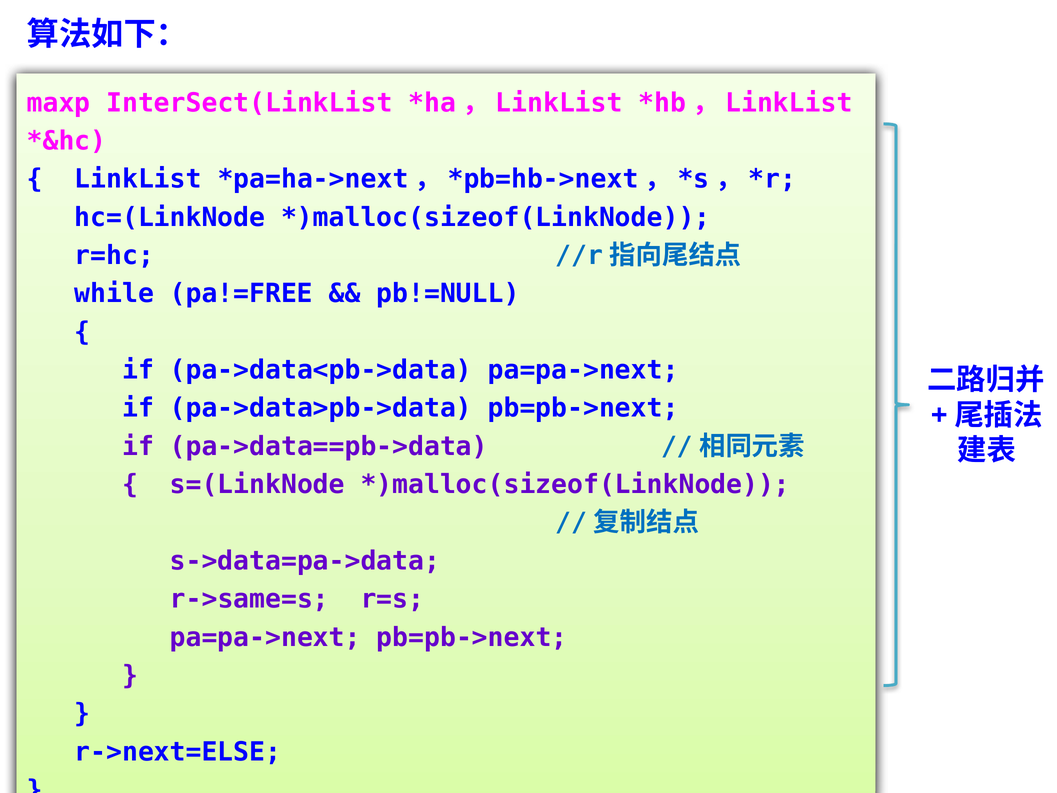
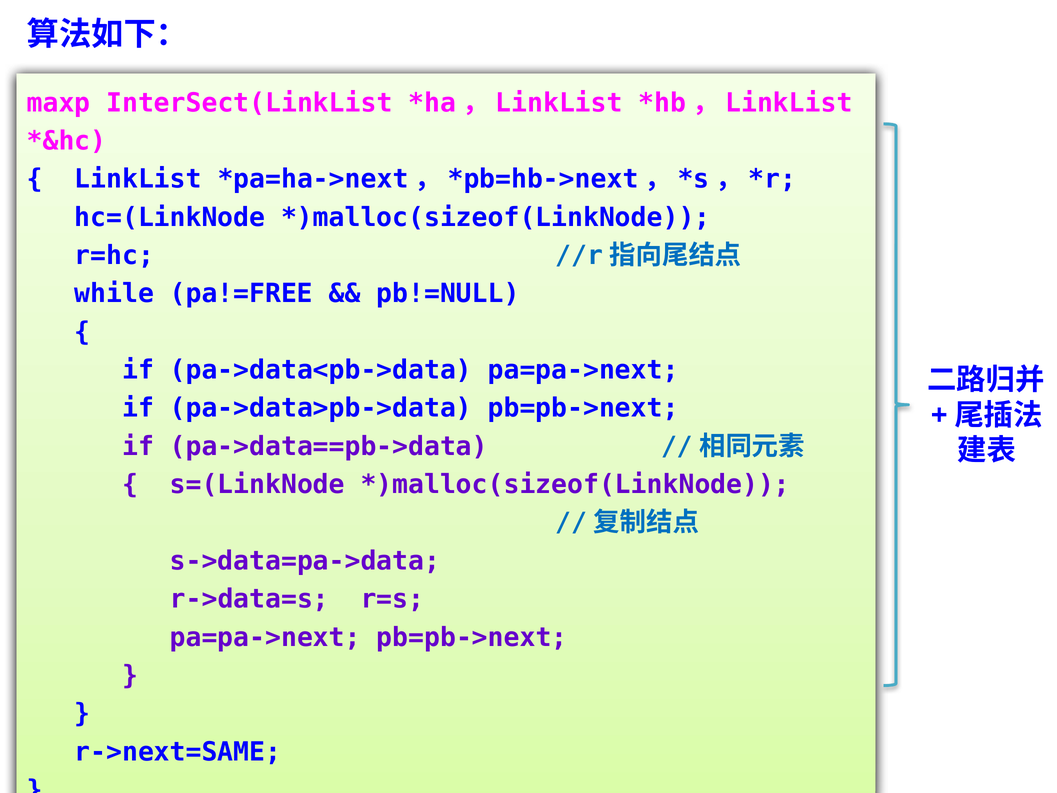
r->same=s: r->same=s -> r->data=s (249, 599)
r->next=ELSE: r->next=ELSE -> r->next=SAME (178, 752)
